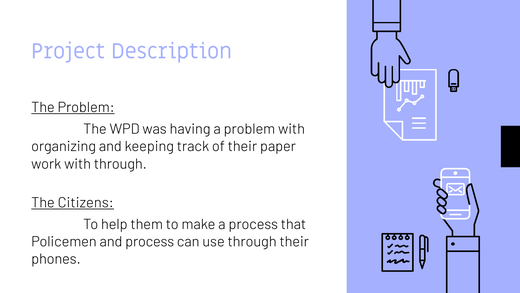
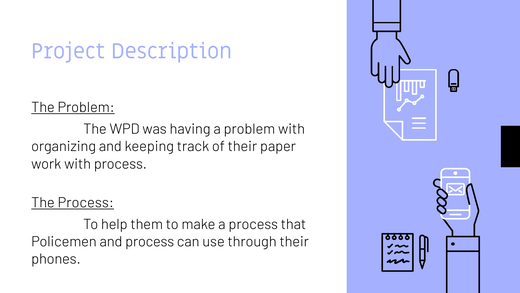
with through: through -> process (120, 164)
The Citizens: Citizens -> Process (86, 202)
